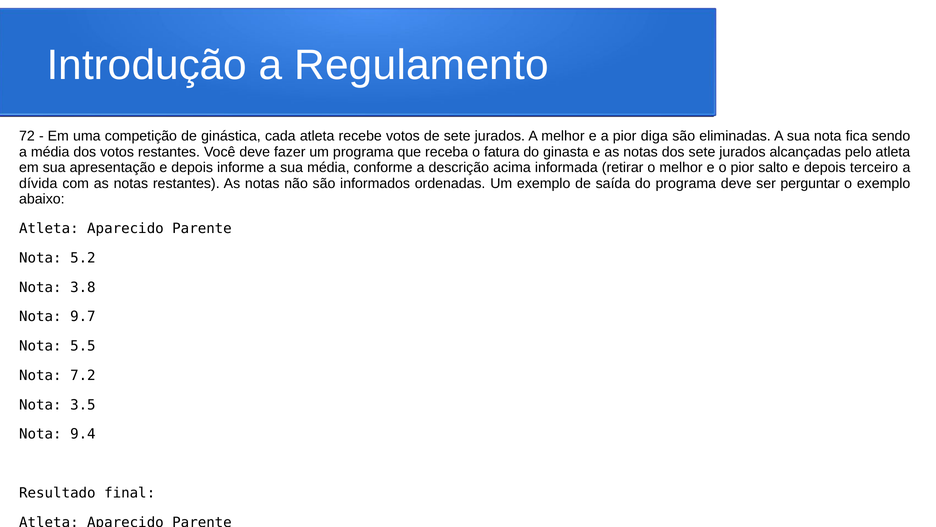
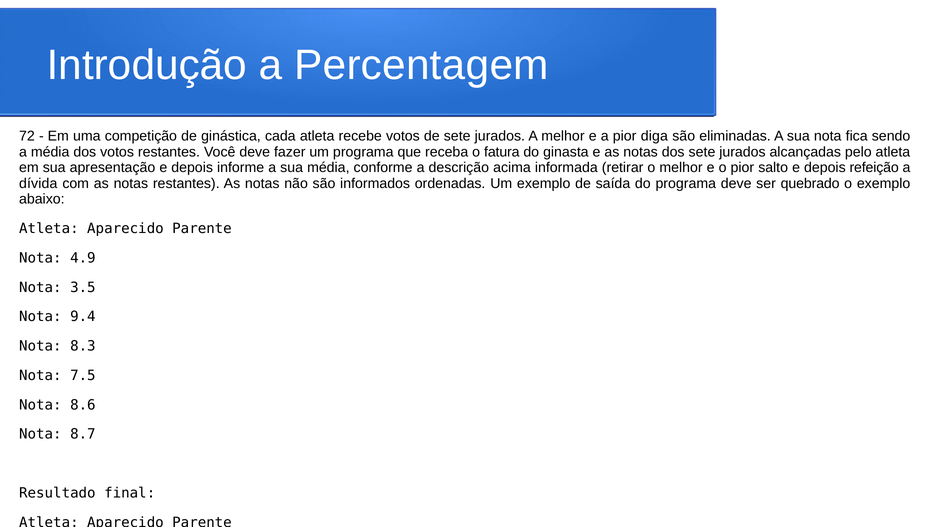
Regulamento: Regulamento -> Percentagem (422, 65)
terceiro: terceiro -> refeição (874, 167)
perguntar: perguntar -> quebrado (810, 183)
5.2: 5.2 -> 4.9 (83, 258)
3.8: 3.8 -> 3.5 (83, 287)
9.7: 9.7 -> 9.4 (83, 316)
5.5: 5.5 -> 8.3 (83, 346)
7.2: 7.2 -> 7.5 (83, 375)
3.5: 3.5 -> 8.6 (83, 404)
9.4: 9.4 -> 8.7 (83, 434)
